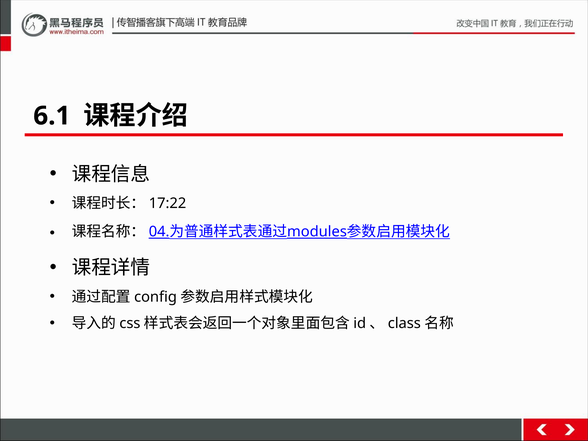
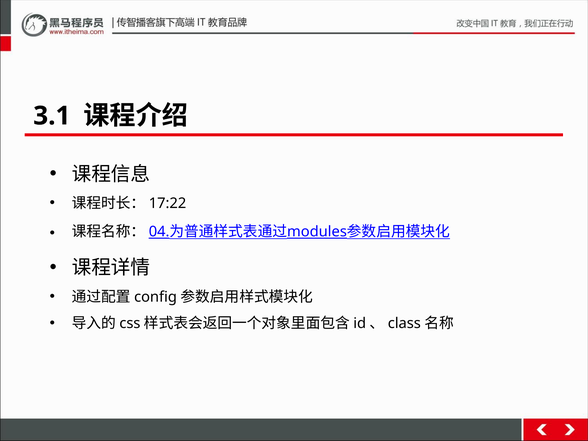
6.1: 6.1 -> 3.1 (52, 116)
